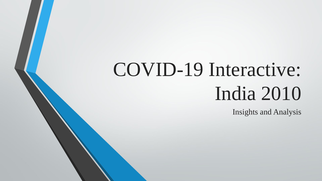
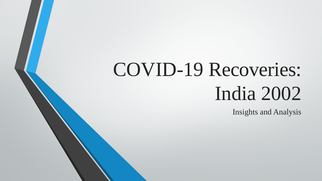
Interactive: Interactive -> Recoveries (255, 70)
2010: 2010 -> 2002 (281, 94)
